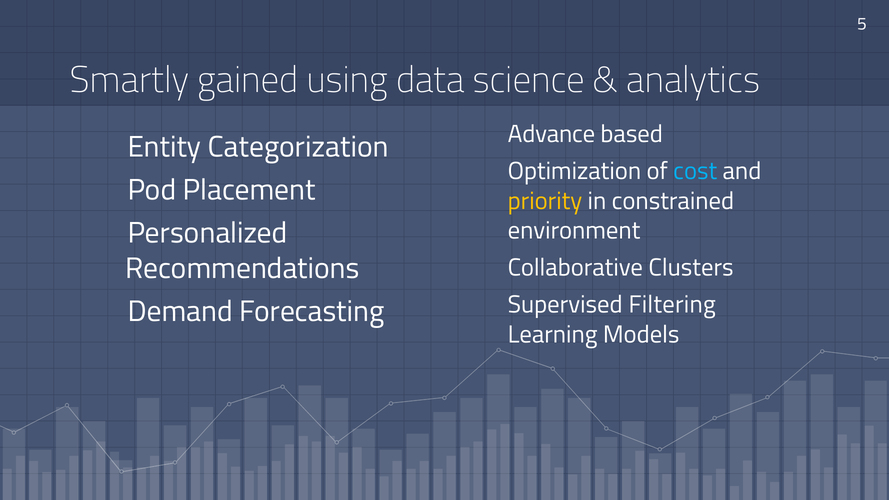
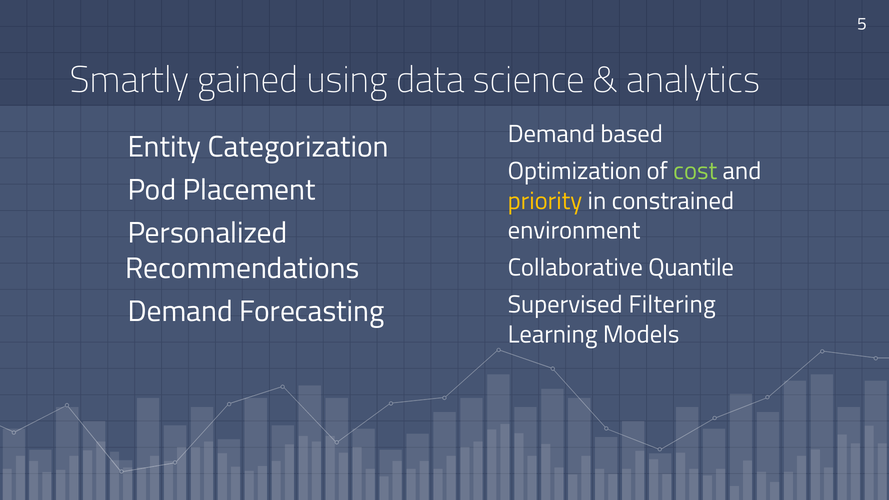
Advance: Advance -> Demand (551, 134)
cost colour: light blue -> light green (695, 171)
Clusters: Clusters -> Quantile (691, 268)
